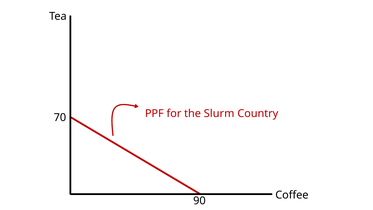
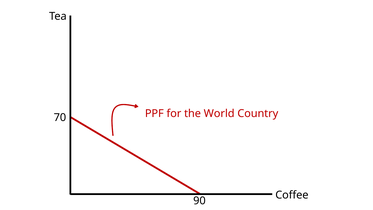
Slurm: Slurm -> World (219, 114)
